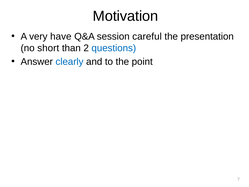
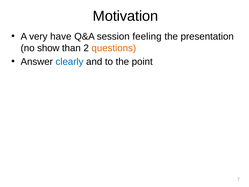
careful: careful -> feeling (147, 36)
short: short -> show (48, 48)
questions colour: blue -> orange (114, 48)
